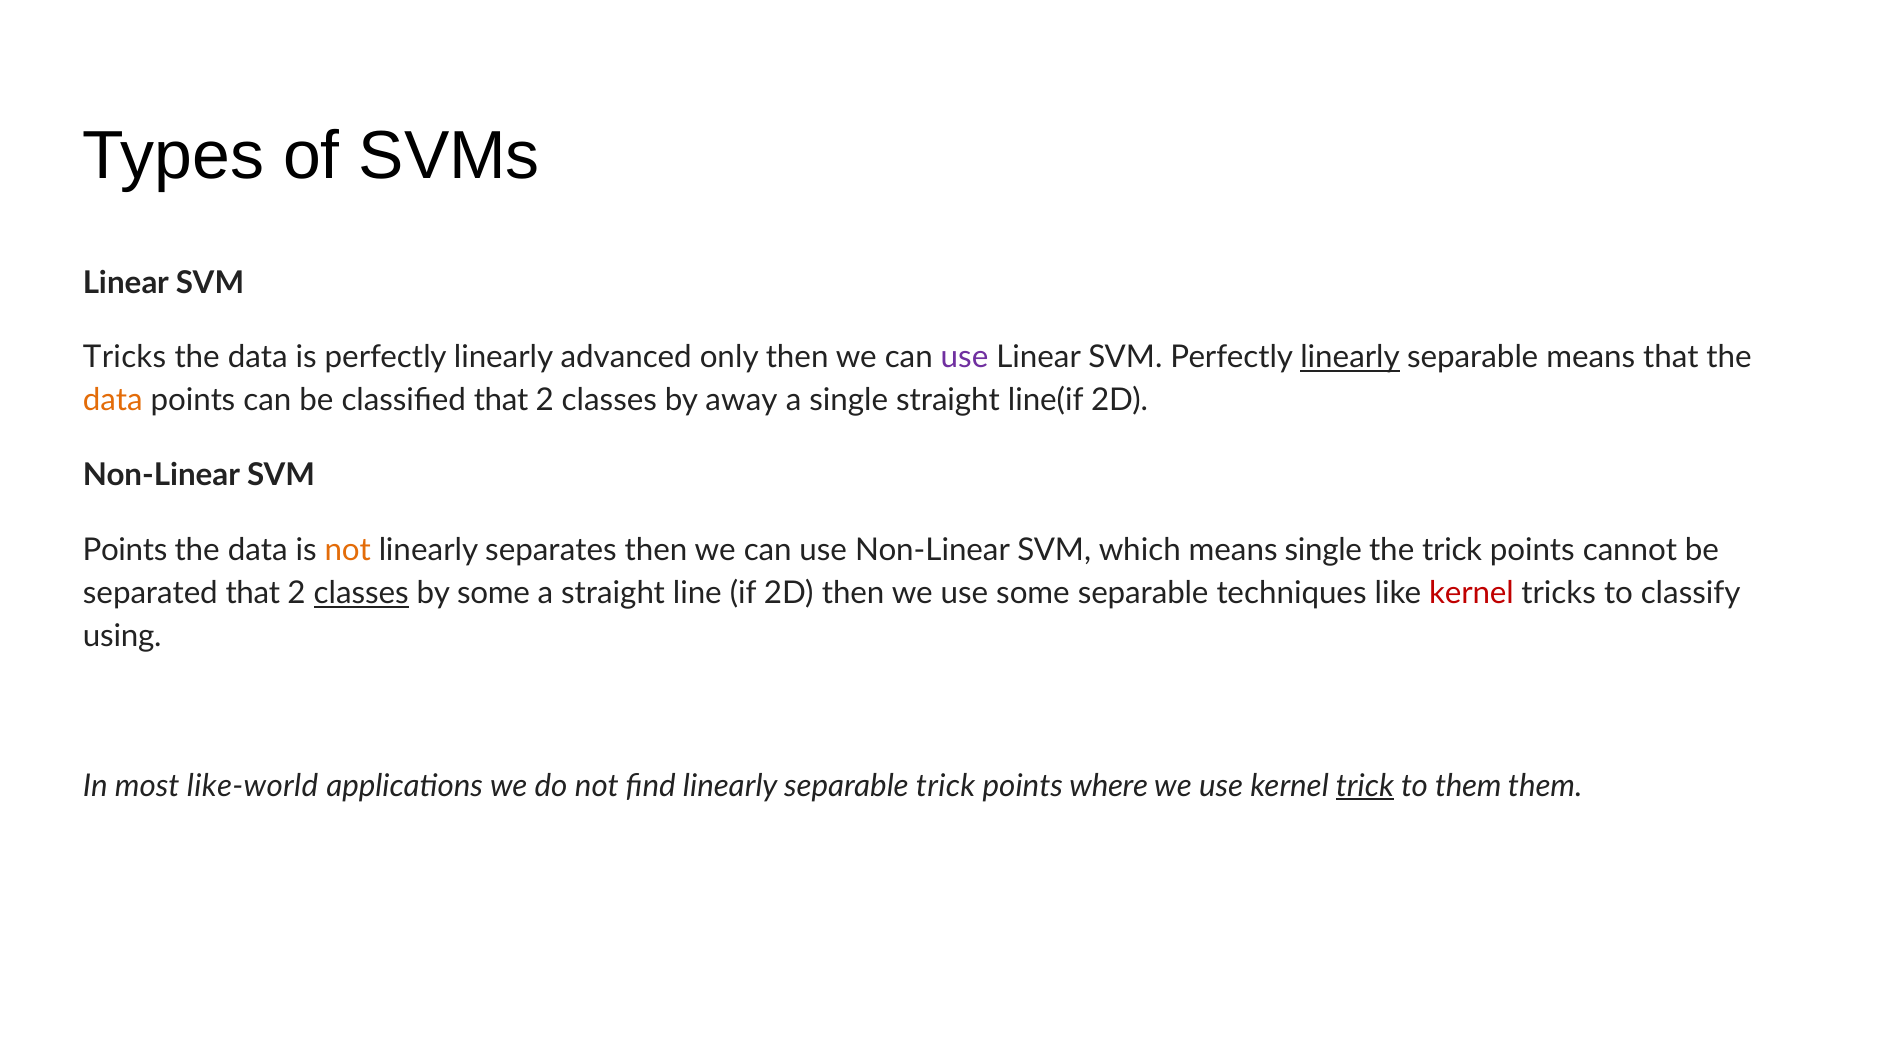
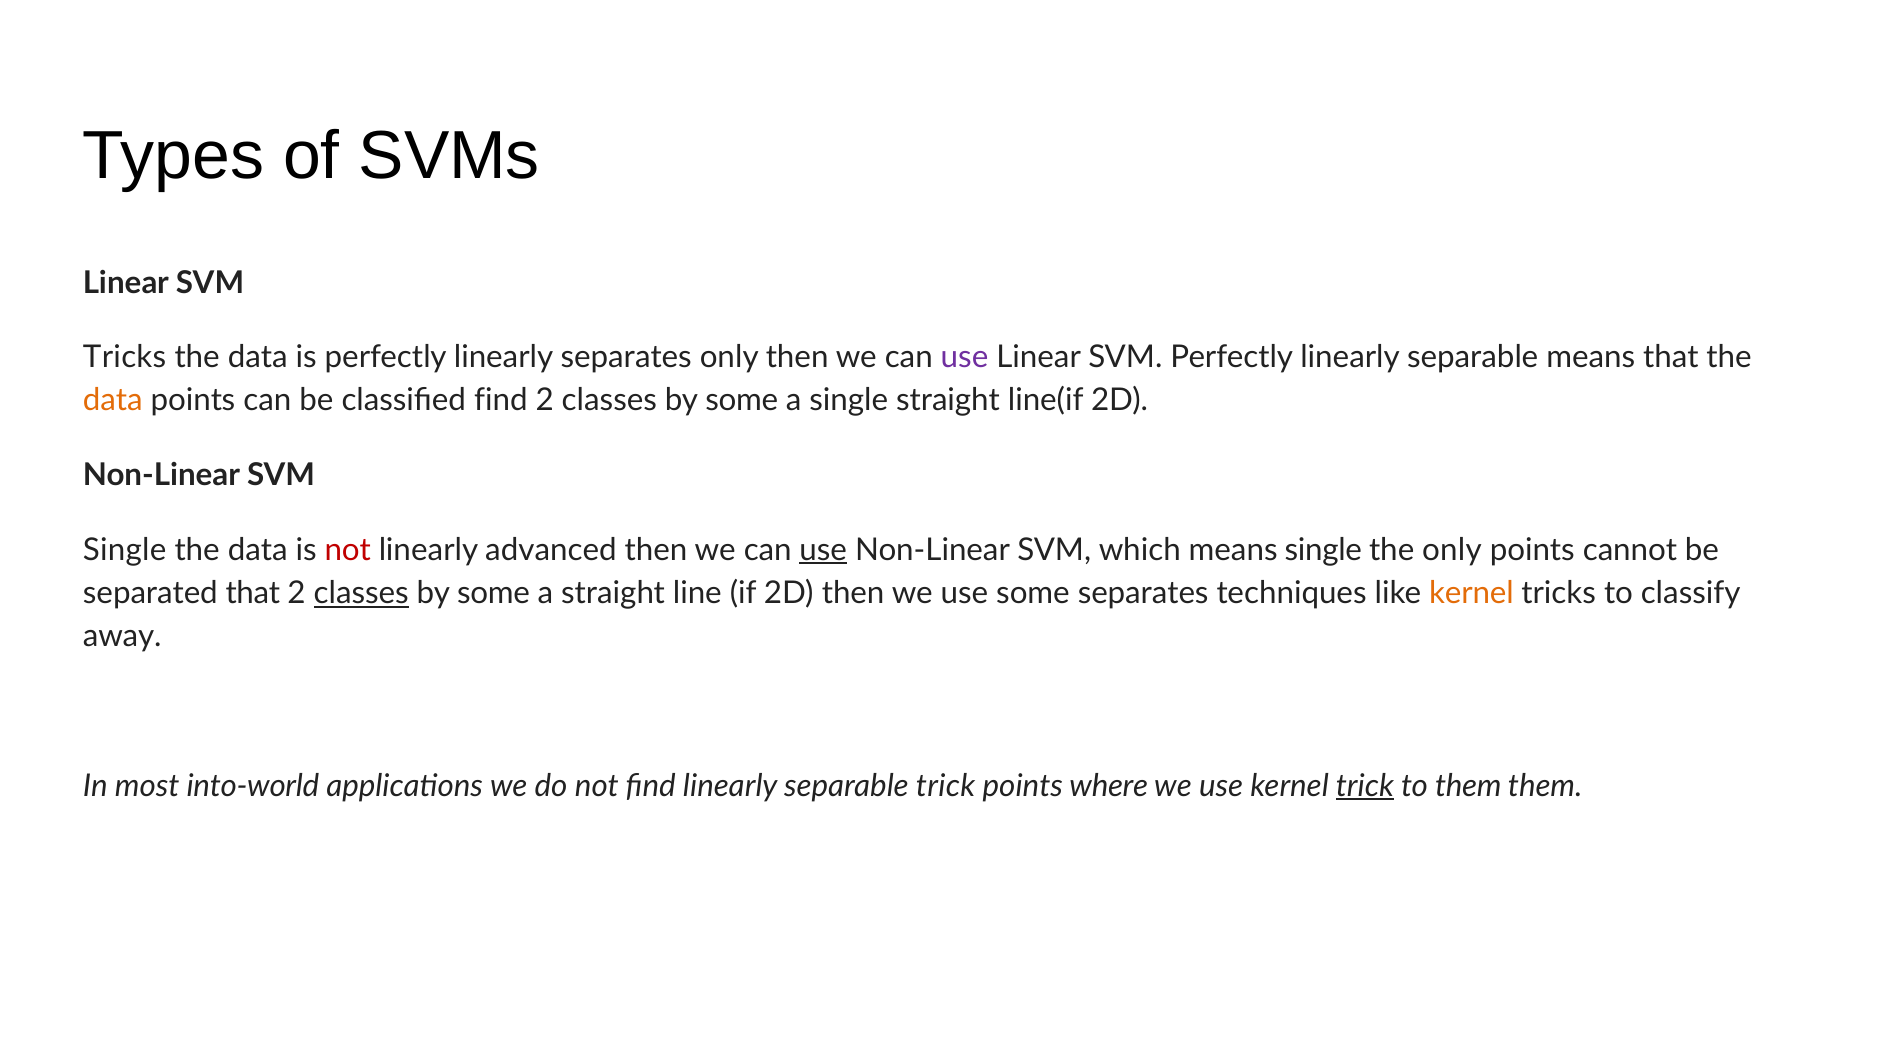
linearly advanced: advanced -> separates (626, 357)
linearly underline: present -> none (1350, 357)
classified that: that -> find (501, 401)
away: away -> some (742, 401)
Points: Points -> Single (125, 550)
not colour: orange -> red (348, 550)
separates: separates -> advanced (551, 550)
use underline: none -> present (823, 550)
the trick: trick -> only (1452, 550)
some separable: separable -> separates (1143, 593)
kernel colour: red -> orange (1471, 593)
using: using -> away (122, 636)
like-world: like-world -> into-world (253, 786)
